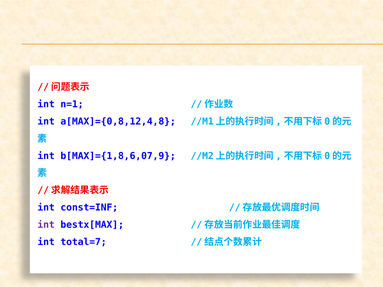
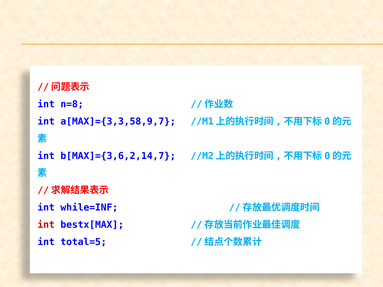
n=1: n=1 -> n=8 (72, 104)
a[MAX]={0,8,12,4,8: a[MAX]={0,8,12,4,8 -> a[MAX]={3,3,58,9,7 (118, 122)
b[MAX]={1,8,6,07,9: b[MAX]={1,8,6,07,9 -> b[MAX]={3,6,2,14,7 (118, 156)
const=INF: const=INF -> while=INF (89, 208)
int colour: purple -> red (46, 225)
total=7: total=7 -> total=5 (84, 242)
